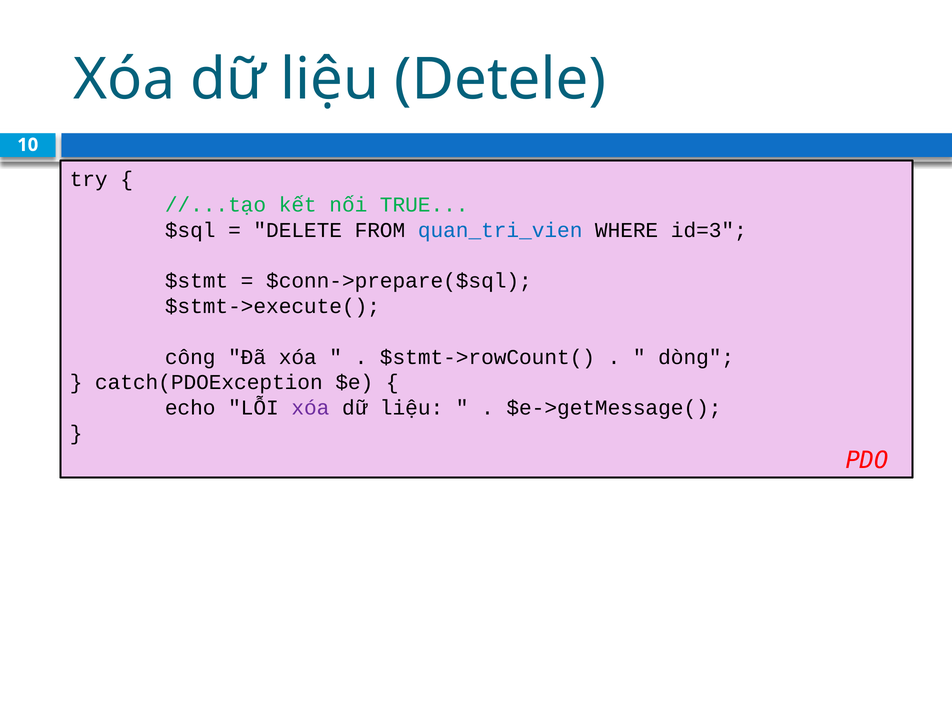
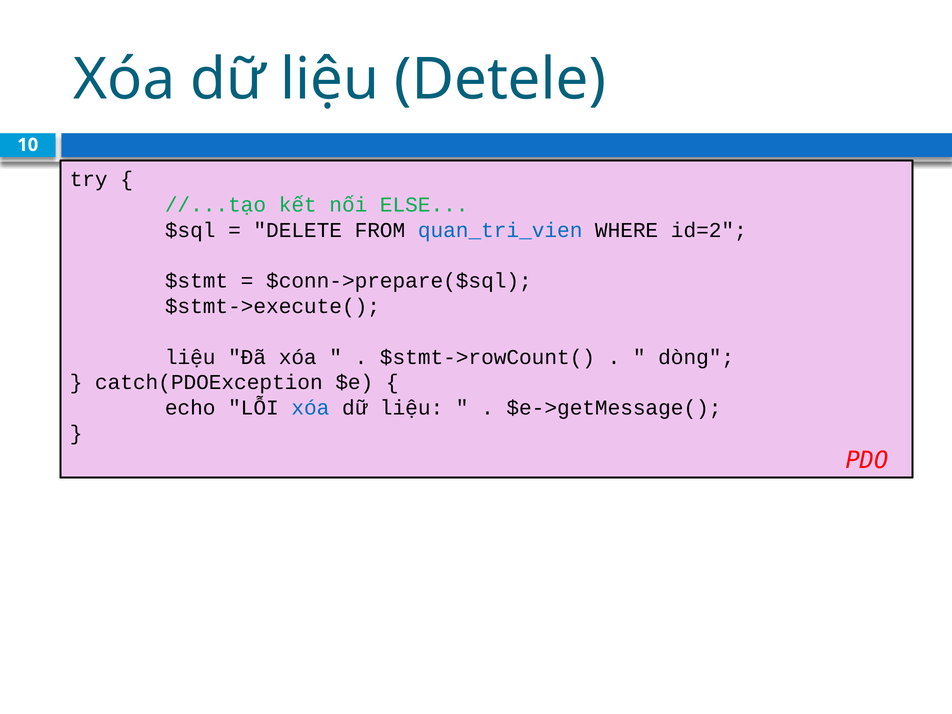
TRUE: TRUE -> ELSE (424, 205)
id=3: id=3 -> id=2 (709, 230)
công: công -> liệu (190, 357)
xóa colour: purple -> blue (310, 408)
